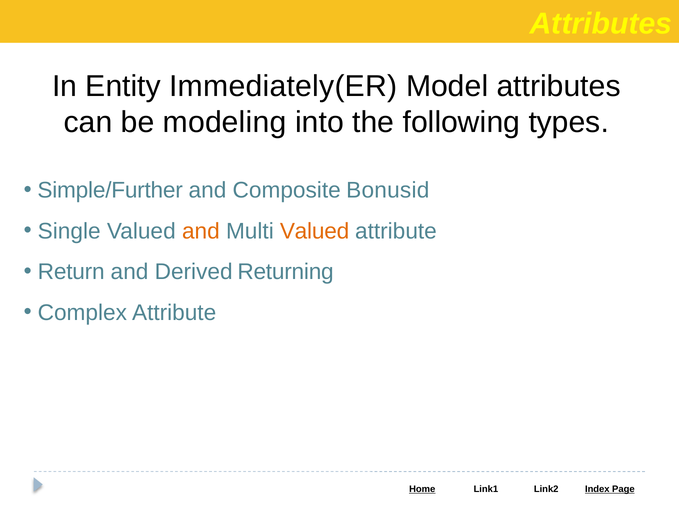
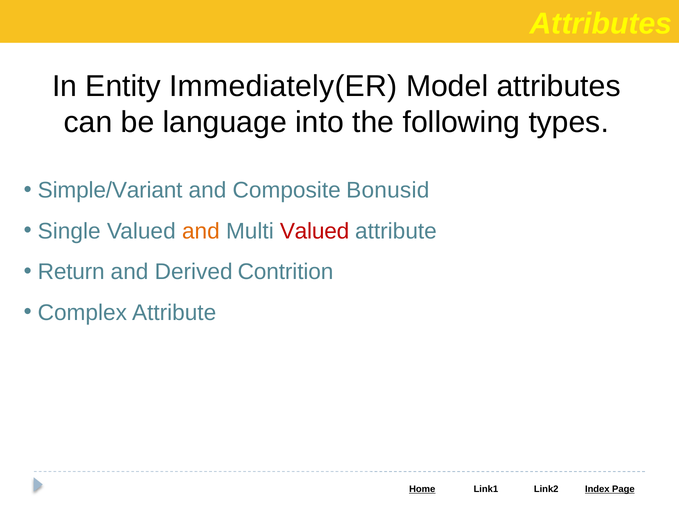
modeling: modeling -> language (225, 122)
Simple/Further: Simple/Further -> Simple/Variant (110, 191)
Valued colour: orange -> red (315, 231)
Returning: Returning -> Contrition (285, 272)
